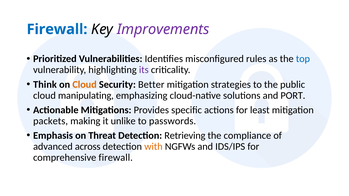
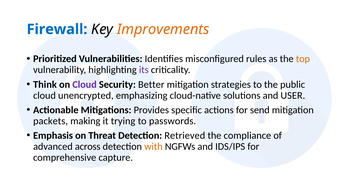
Improvements colour: purple -> orange (163, 29)
top colour: blue -> orange (303, 59)
Cloud colour: orange -> purple (85, 85)
manipulating: manipulating -> unencrypted (86, 96)
PORT: PORT -> USER (293, 96)
least: least -> send (260, 110)
unlike: unlike -> trying (123, 121)
Retrieving: Retrieving -> Retrieved (185, 136)
comprehensive firewall: firewall -> capture (116, 158)
